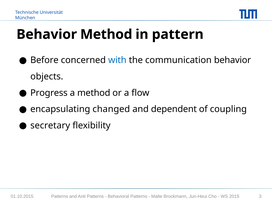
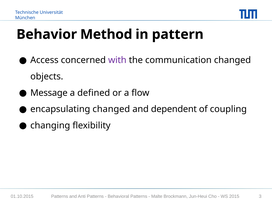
Before: Before -> Access (44, 60)
with colour: blue -> purple (117, 60)
communication behavior: behavior -> changed (232, 60)
Progress: Progress -> Message (49, 93)
a method: method -> defined (94, 93)
secretary: secretary -> changing (50, 125)
